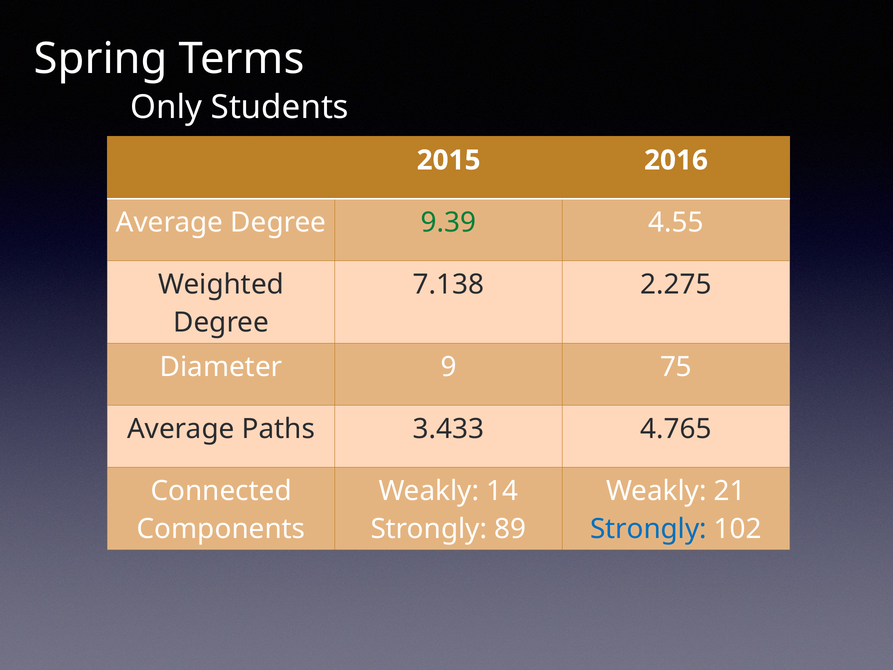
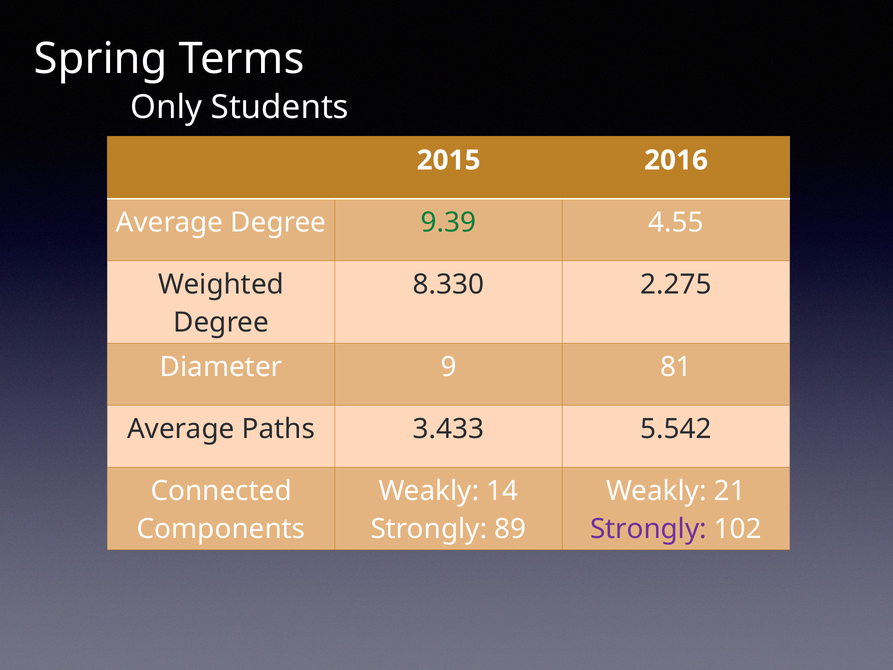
7.138: 7.138 -> 8.330 (449, 284)
75: 75 -> 81 (676, 367)
4.765: 4.765 -> 5.542 (676, 429)
Strongly colour: blue -> purple (648, 529)
